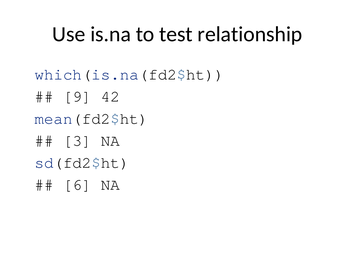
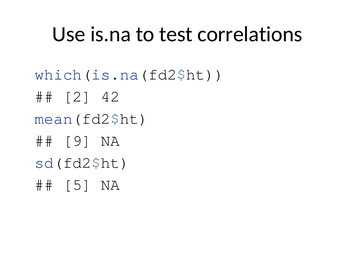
relationship: relationship -> correlations (250, 34)
9: 9 -> 2 (77, 97)
3: 3 -> 9 (77, 141)
6: 6 -> 5 (77, 185)
